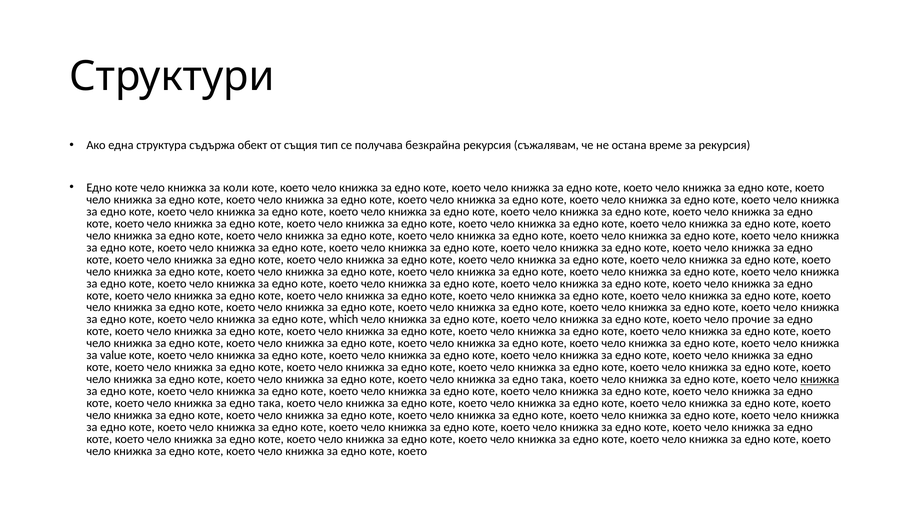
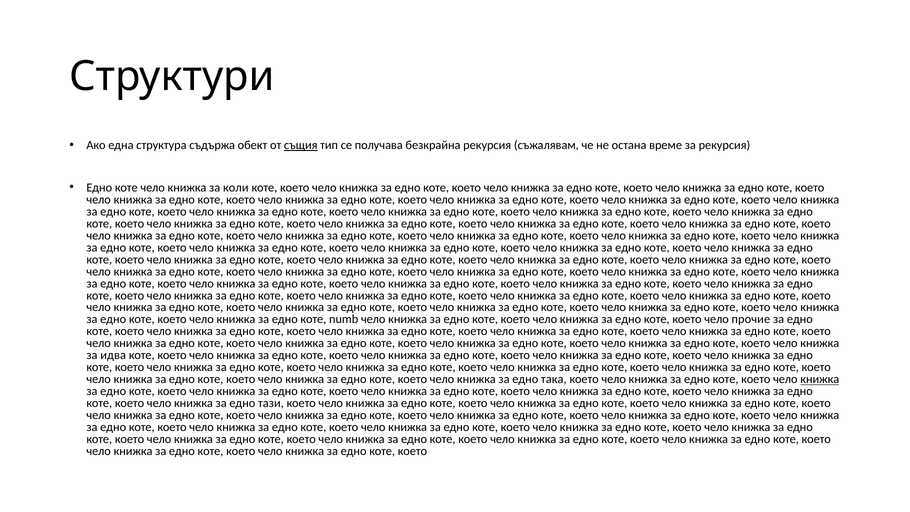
същия underline: none -> present (301, 145)
which: which -> numb (344, 319)
value: value -> идва (113, 355)
така: така -> тази (271, 403)
